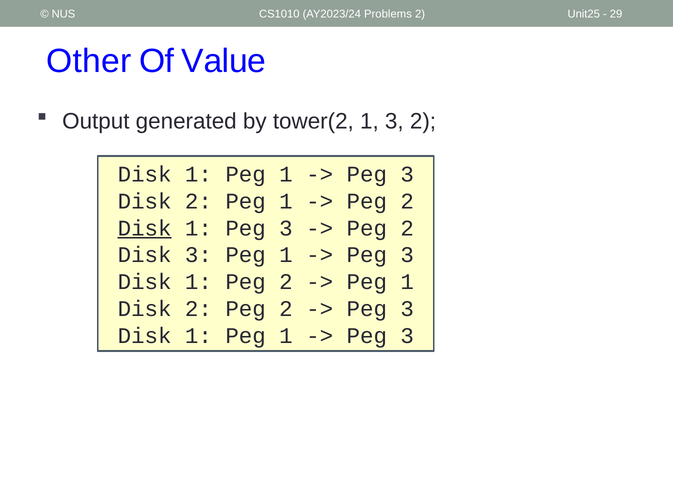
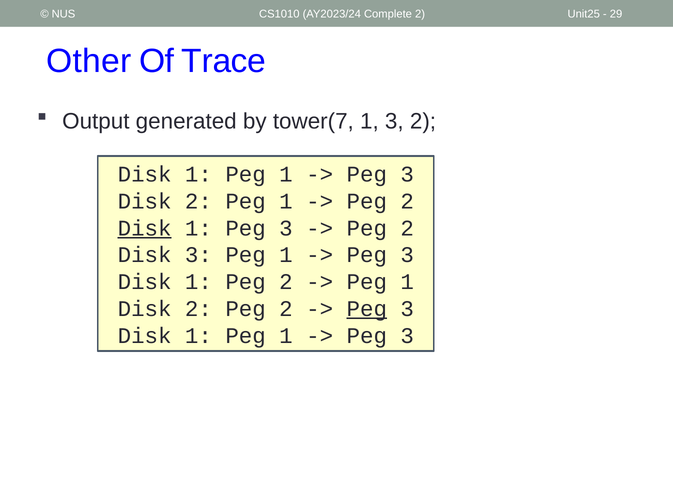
Problems: Problems -> Complete (388, 14)
Value: Value -> Trace (224, 61)
tower(2: tower(2 -> tower(7 (313, 121)
Peg underline: none -> present (367, 309)
